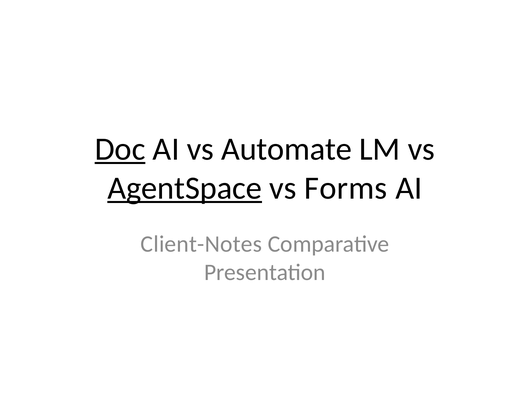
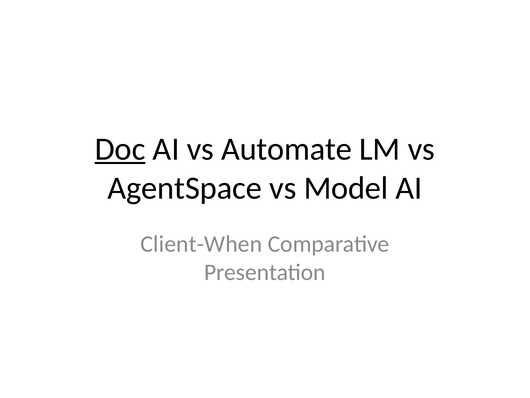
AgentSpace underline: present -> none (185, 188)
Forms: Forms -> Model (346, 188)
Client-Notes: Client-Notes -> Client-When (201, 244)
